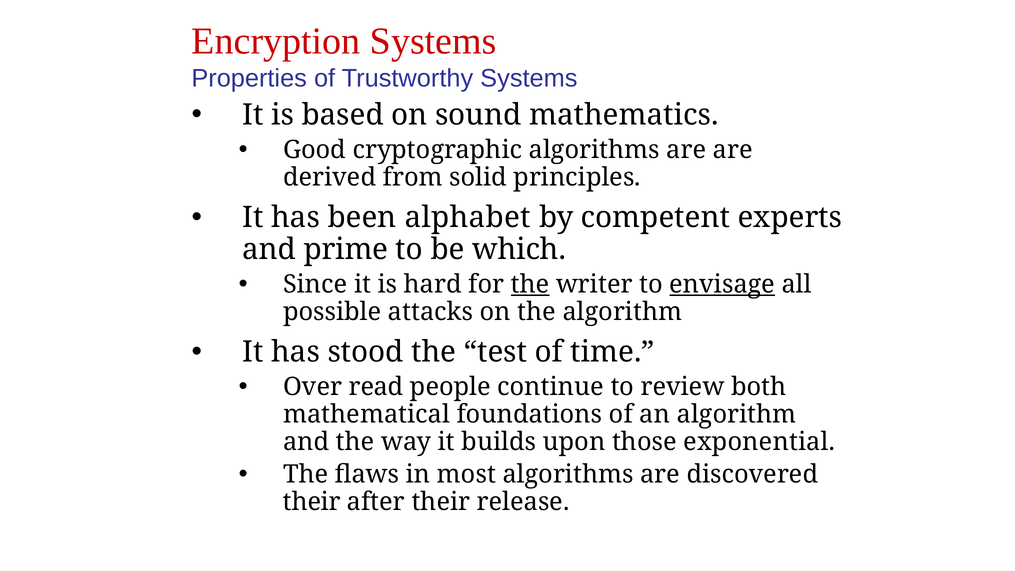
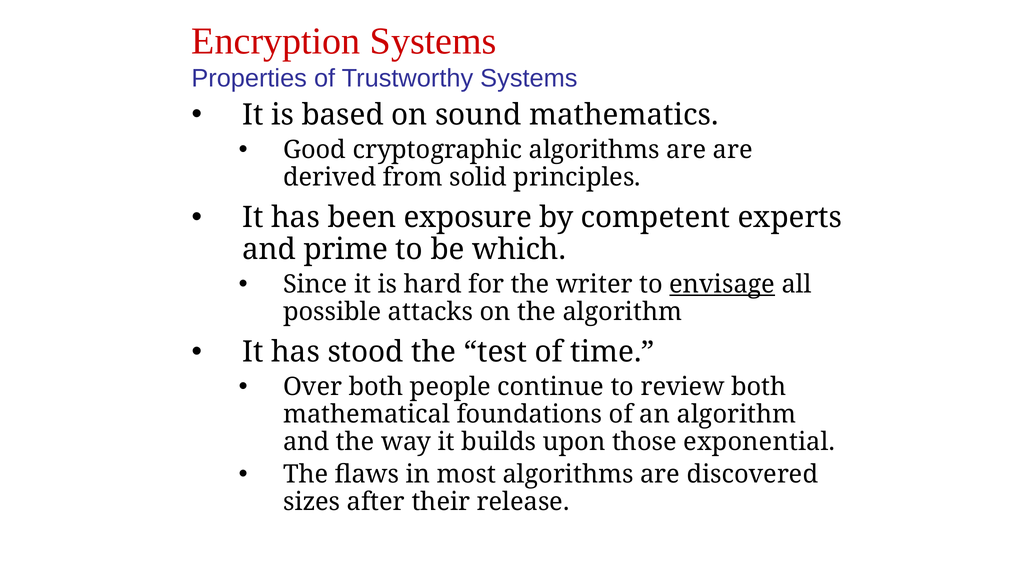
alphabet: alphabet -> exposure (468, 217)
the underline: present -> none (530, 284)
Over read: read -> both (376, 387)
their: their -> sizes (312, 502)
